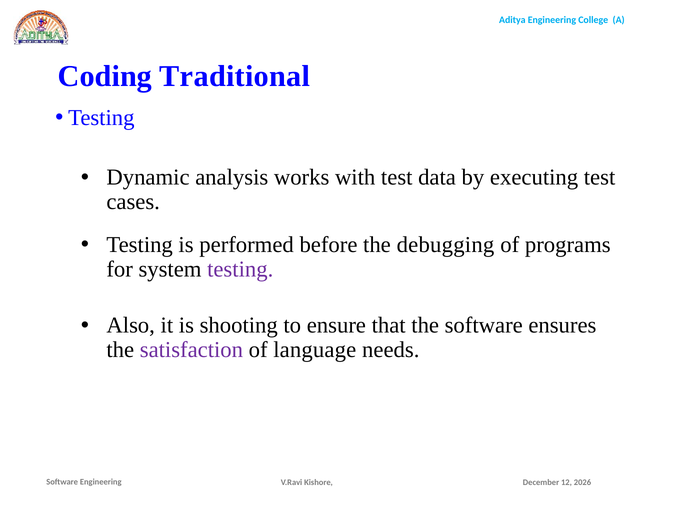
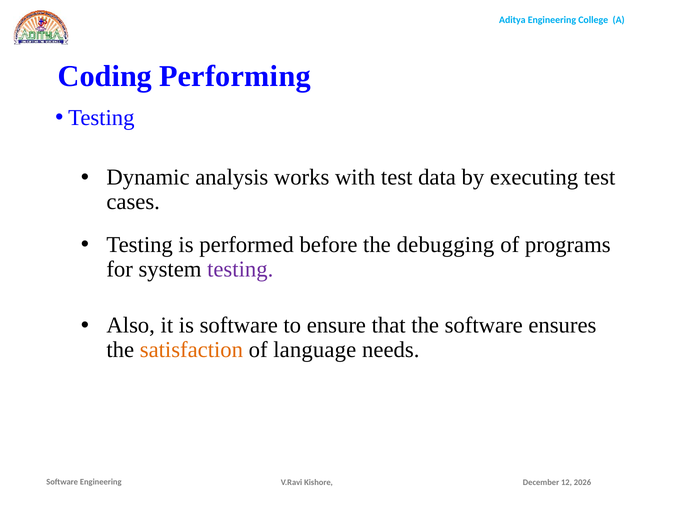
Traditional: Traditional -> Performing (235, 76)
is shooting: shooting -> software (239, 325)
satisfaction colour: purple -> orange (191, 350)
